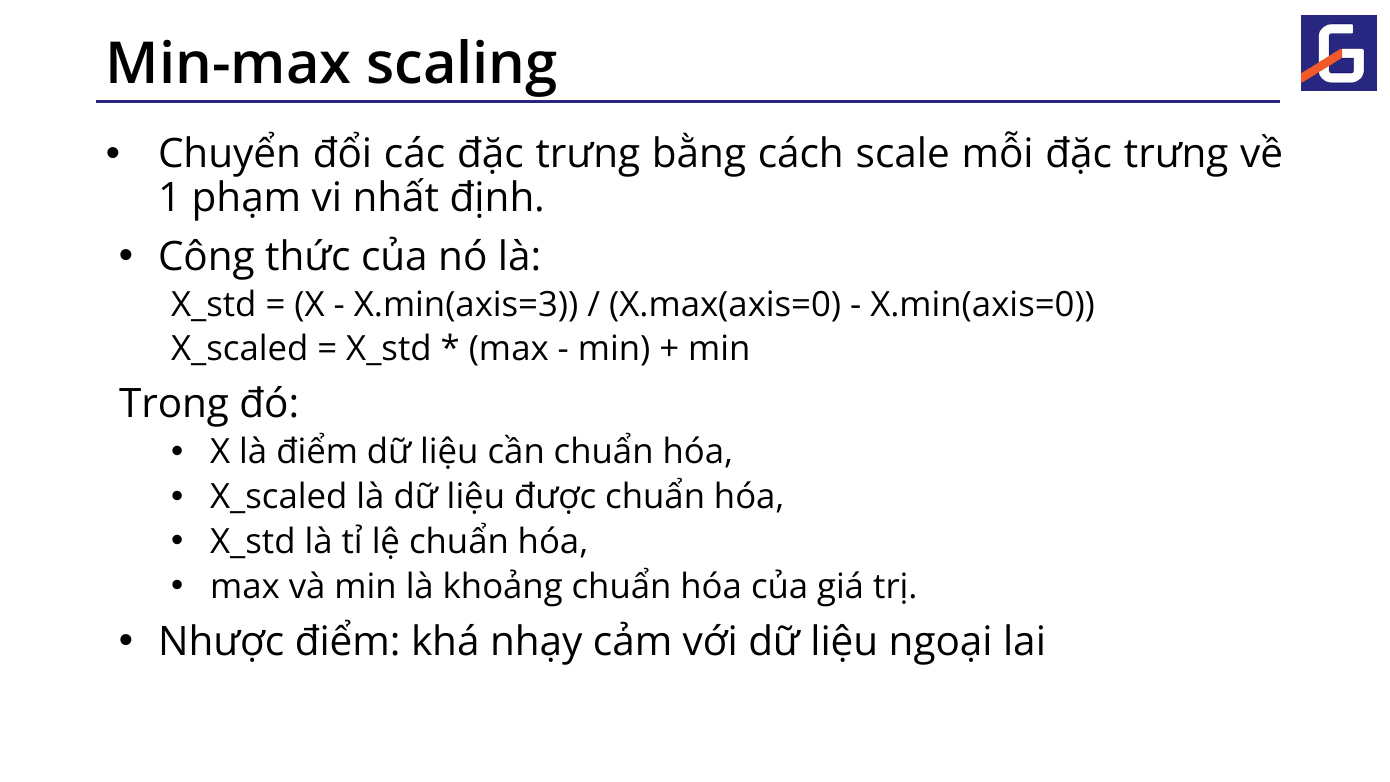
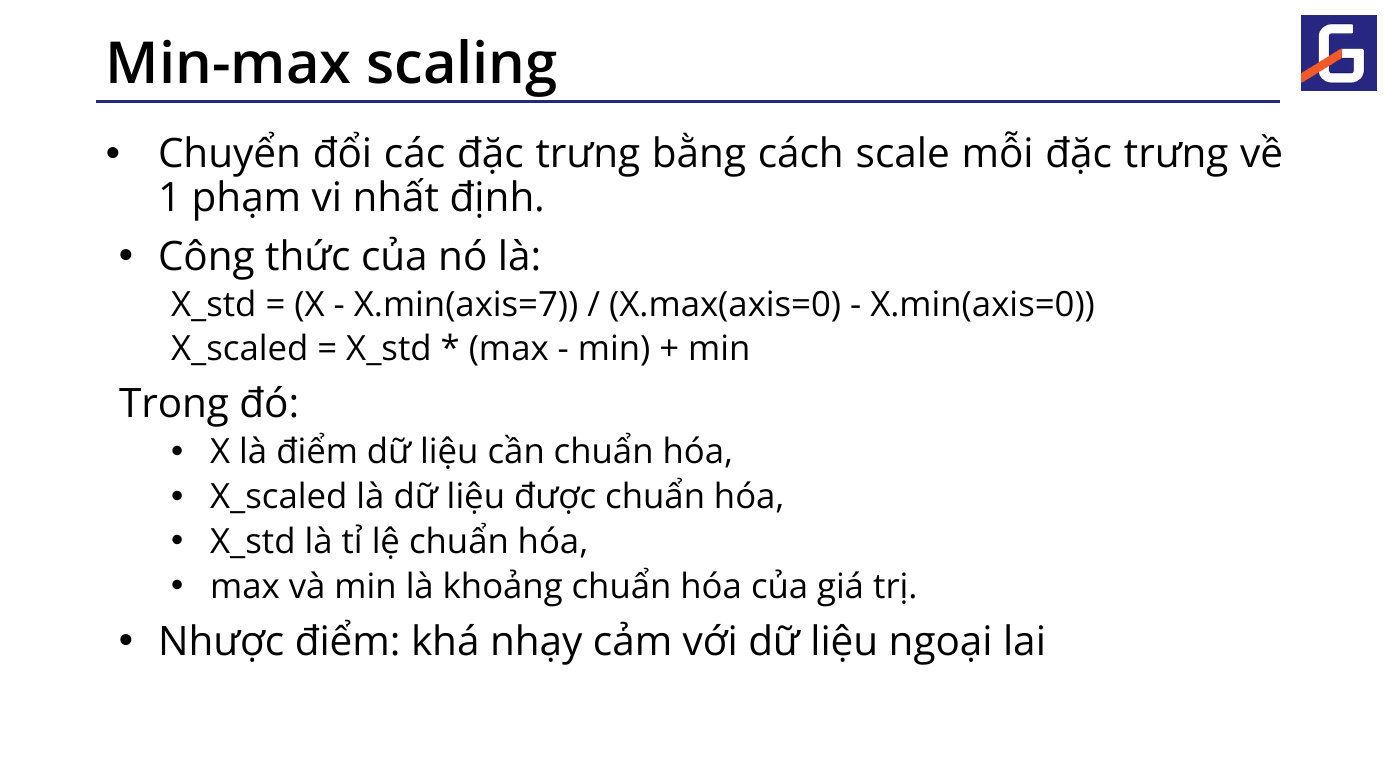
X.min(axis=3: X.min(axis=3 -> X.min(axis=7 (466, 305)
